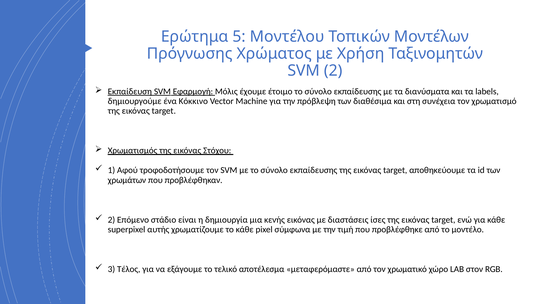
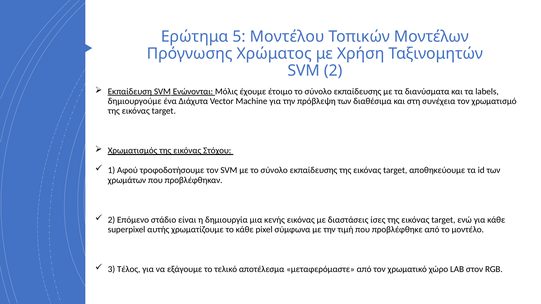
Εφαρμογή: Εφαρμογή -> Ενώνονται (193, 92)
Κόκκινο: Κόκκινο -> Διάχυτα (193, 101)
